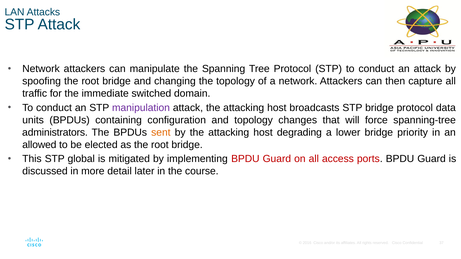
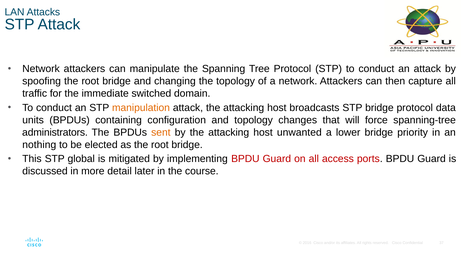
manipulation colour: purple -> orange (141, 108)
degrading: degrading -> unwanted (299, 133)
allowed: allowed -> nothing (39, 145)
